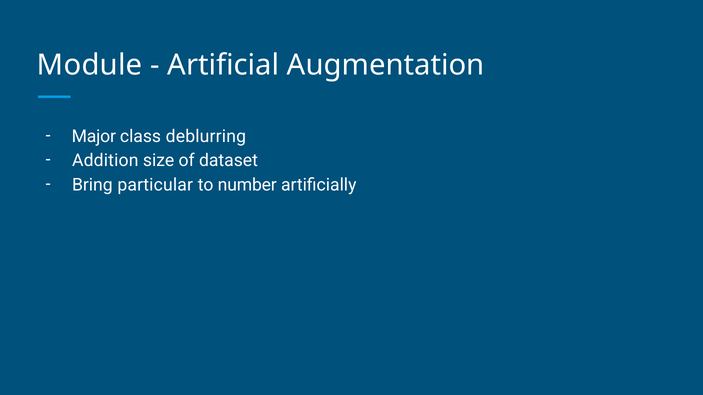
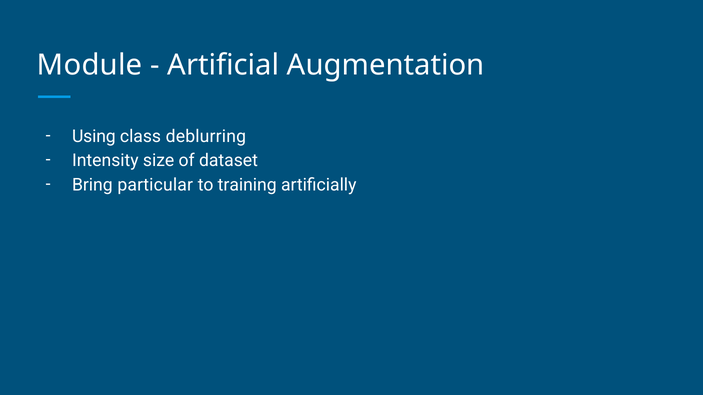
Major: Major -> Using (94, 136)
Addition: Addition -> Intensity (105, 161)
number: number -> training (247, 185)
